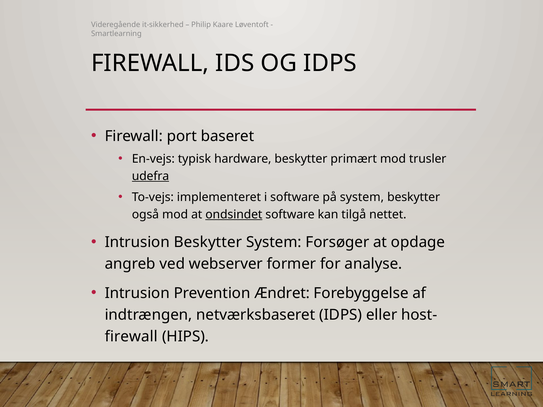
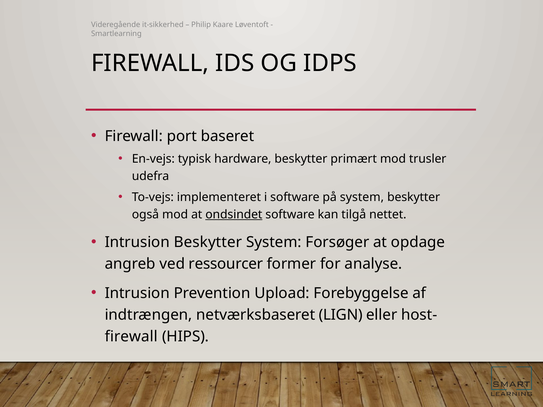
udefra underline: present -> none (151, 176)
webserver: webserver -> ressourcer (226, 264)
Ændret: Ændret -> Upload (282, 293)
netværksbaseret IDPS: IDPS -> LIGN (341, 315)
